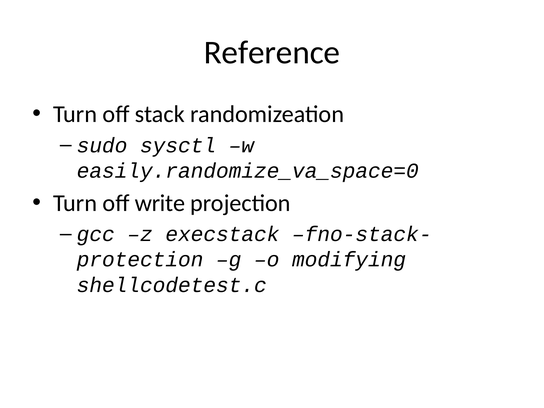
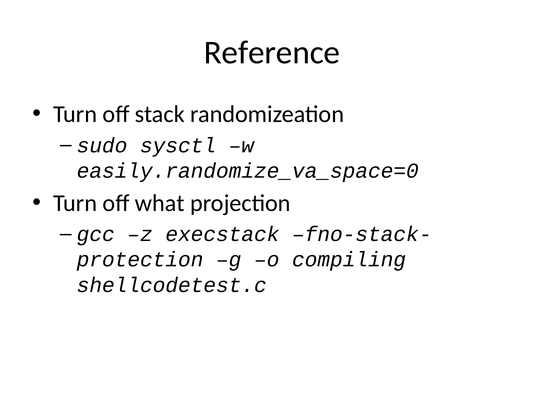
write: write -> what (160, 203)
modifying: modifying -> compiling (349, 260)
